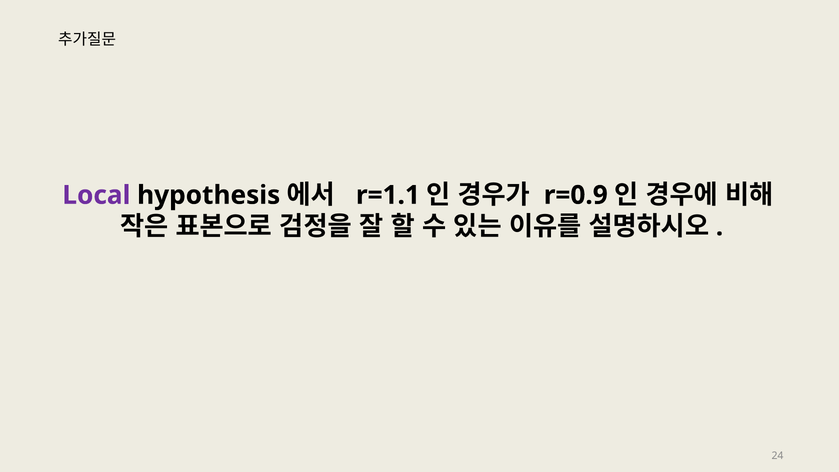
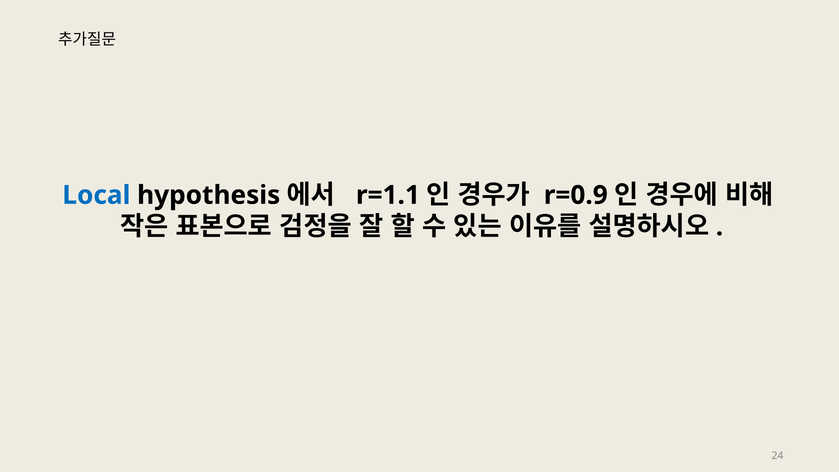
Local colour: purple -> blue (96, 195)
